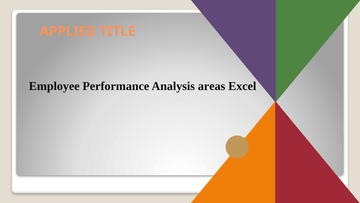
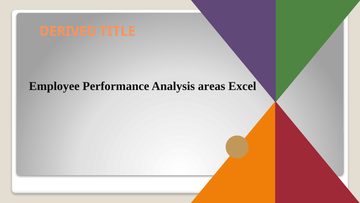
APPLIED: APPLIED -> DERIVED (68, 31)
